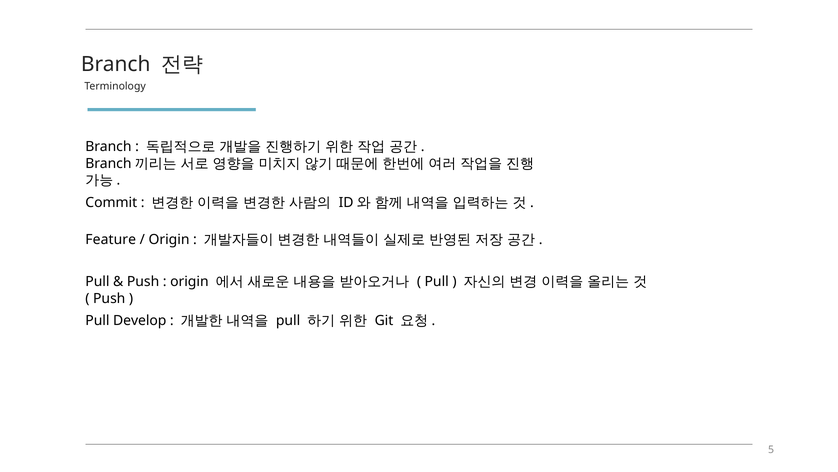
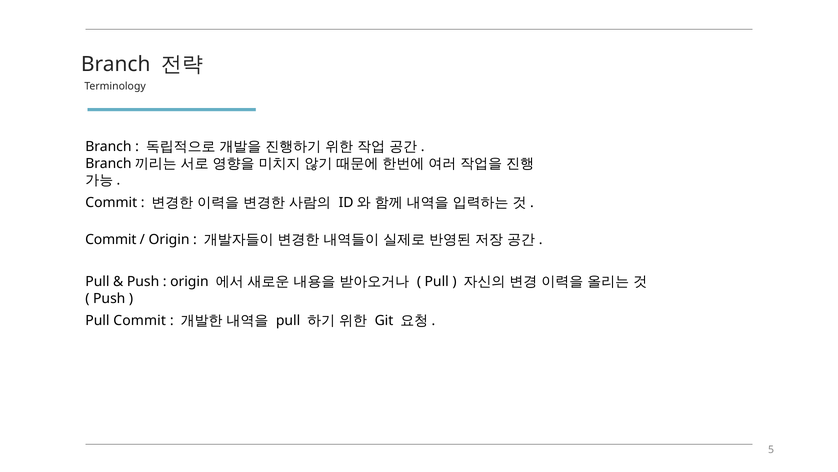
Feature: Feature -> Commit (111, 239)
Pull Develop: Develop -> Commit (140, 320)
